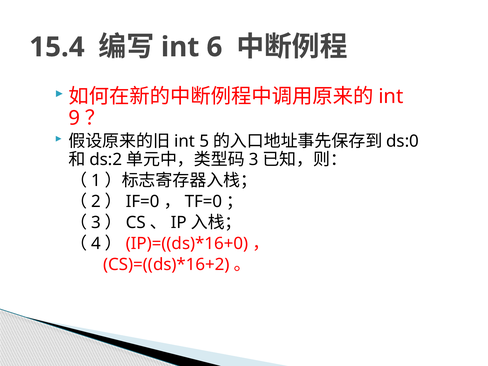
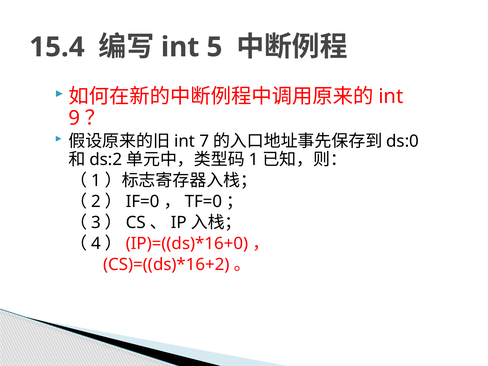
6: 6 -> 5 (214, 47)
5: 5 -> 7 (204, 141)
3: 3 -> 1 (254, 159)
